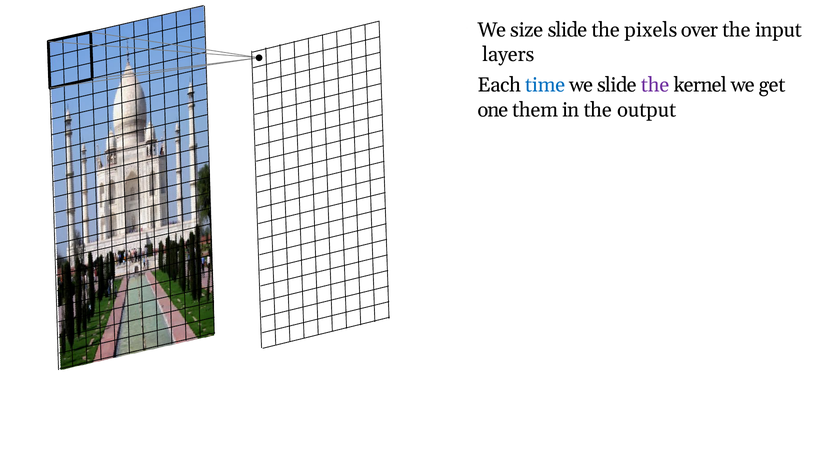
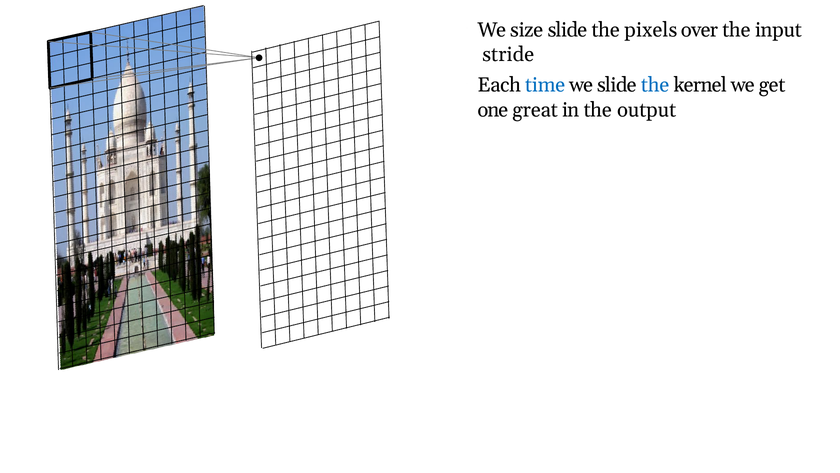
layers: layers -> stride (508, 55)
the colour: purple -> blue (655, 85)
them: them -> great (535, 110)
